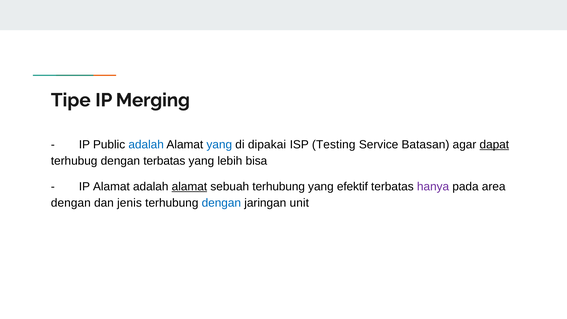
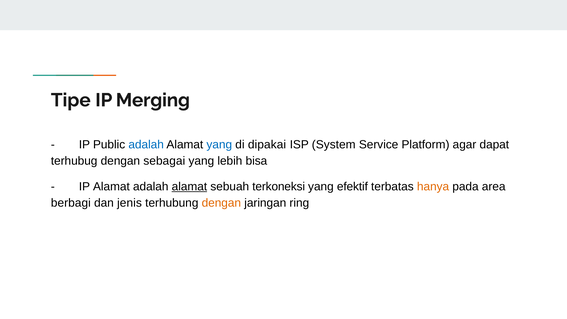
Testing: Testing -> System (334, 145)
Batasan: Batasan -> Platform (425, 145)
dapat underline: present -> none (494, 145)
dengan terbatas: terbatas -> sebagai (164, 161)
sebuah terhubung: terhubung -> terkoneksi (279, 187)
hanya colour: purple -> orange (433, 187)
dengan: dengan -> berbagi (71, 203)
dengan colour: blue -> orange (221, 203)
unit: unit -> ring (299, 203)
